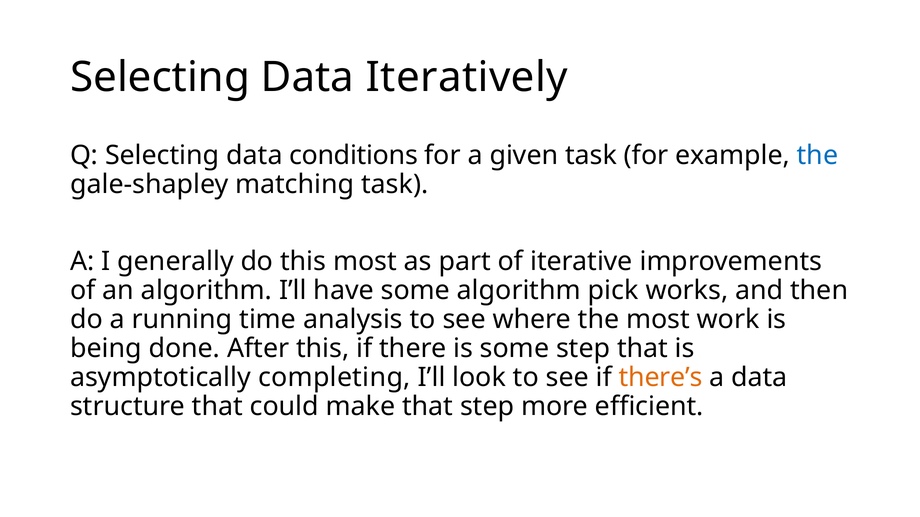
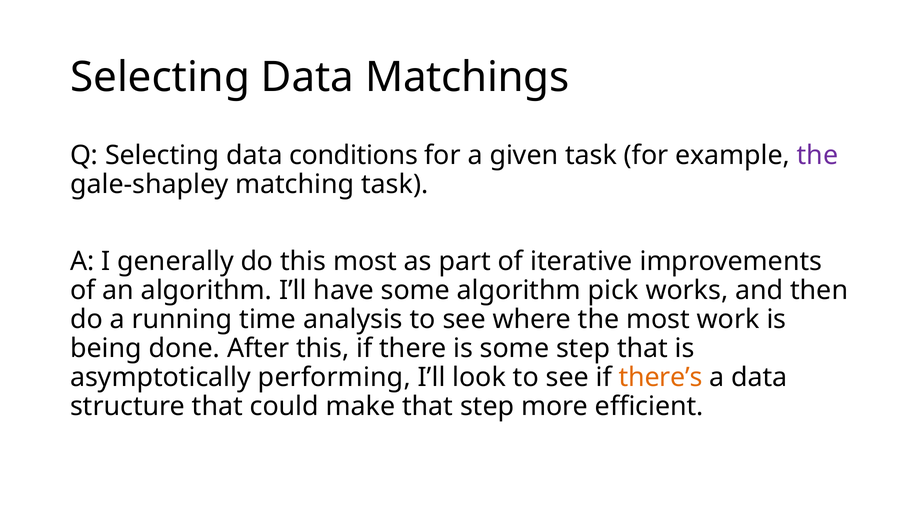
Iteratively: Iteratively -> Matchings (467, 77)
the colour: blue -> purple (817, 156)
completing: completing -> performing (334, 378)
